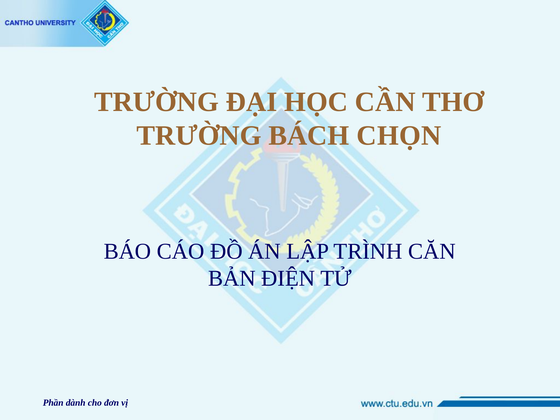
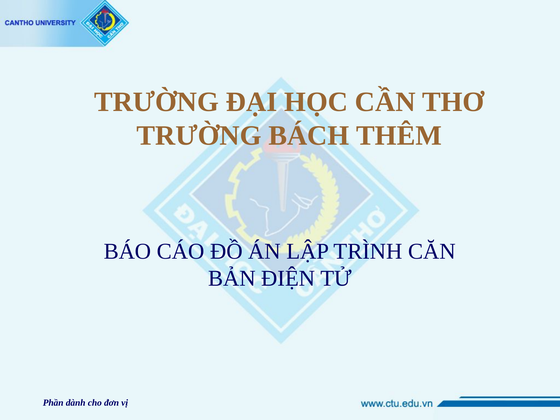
CHỌN: CHỌN -> THÊM (399, 135)
